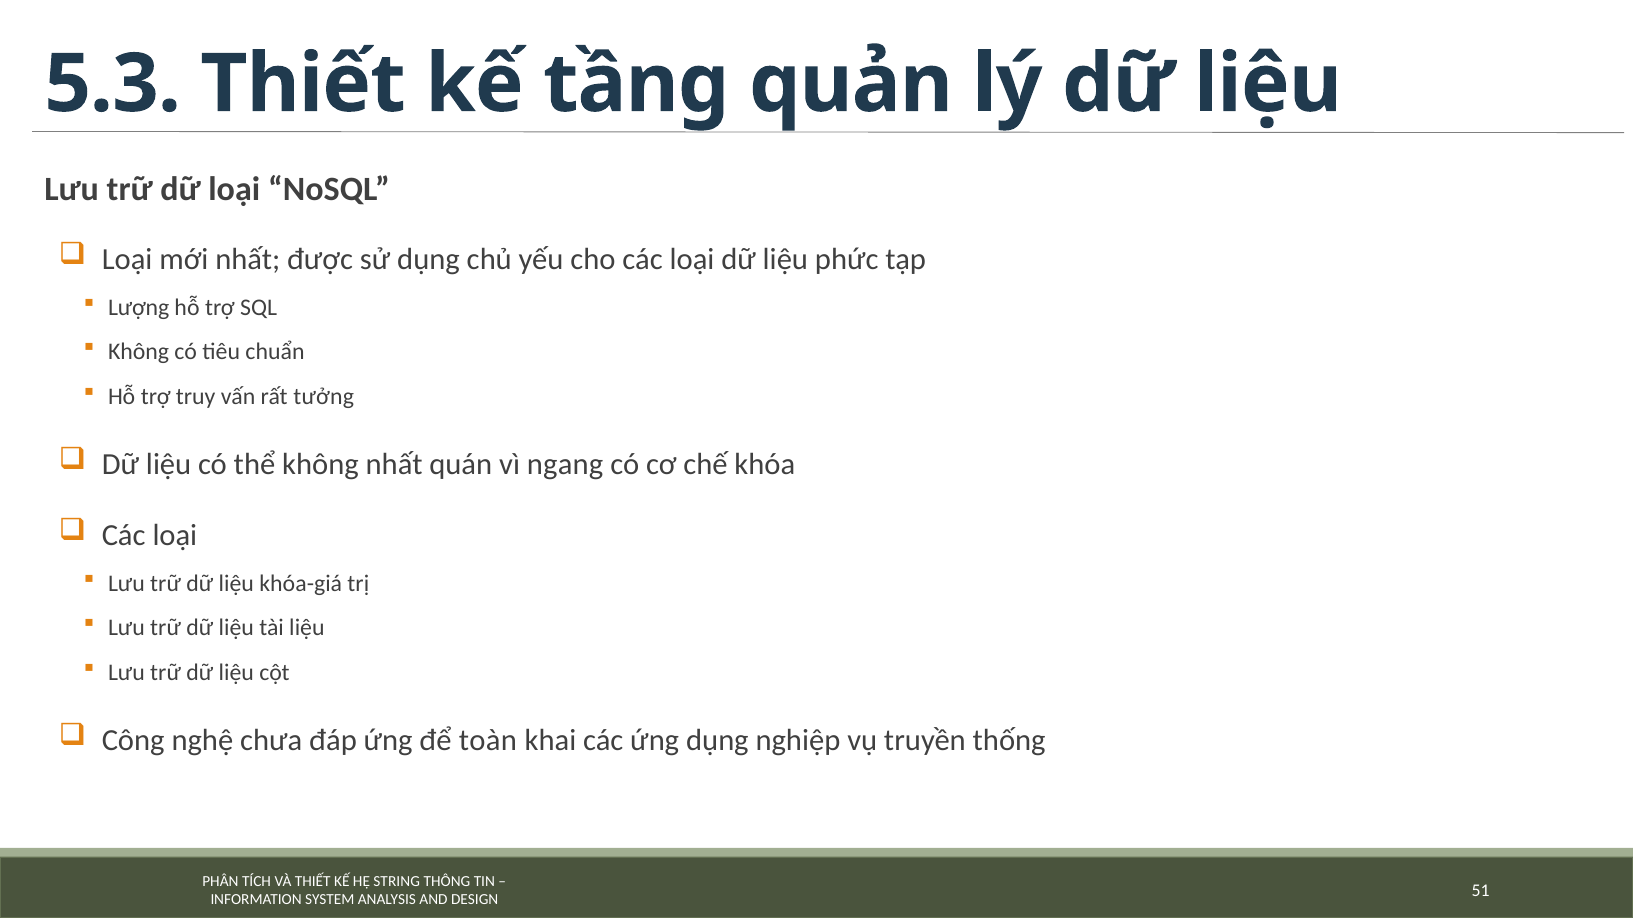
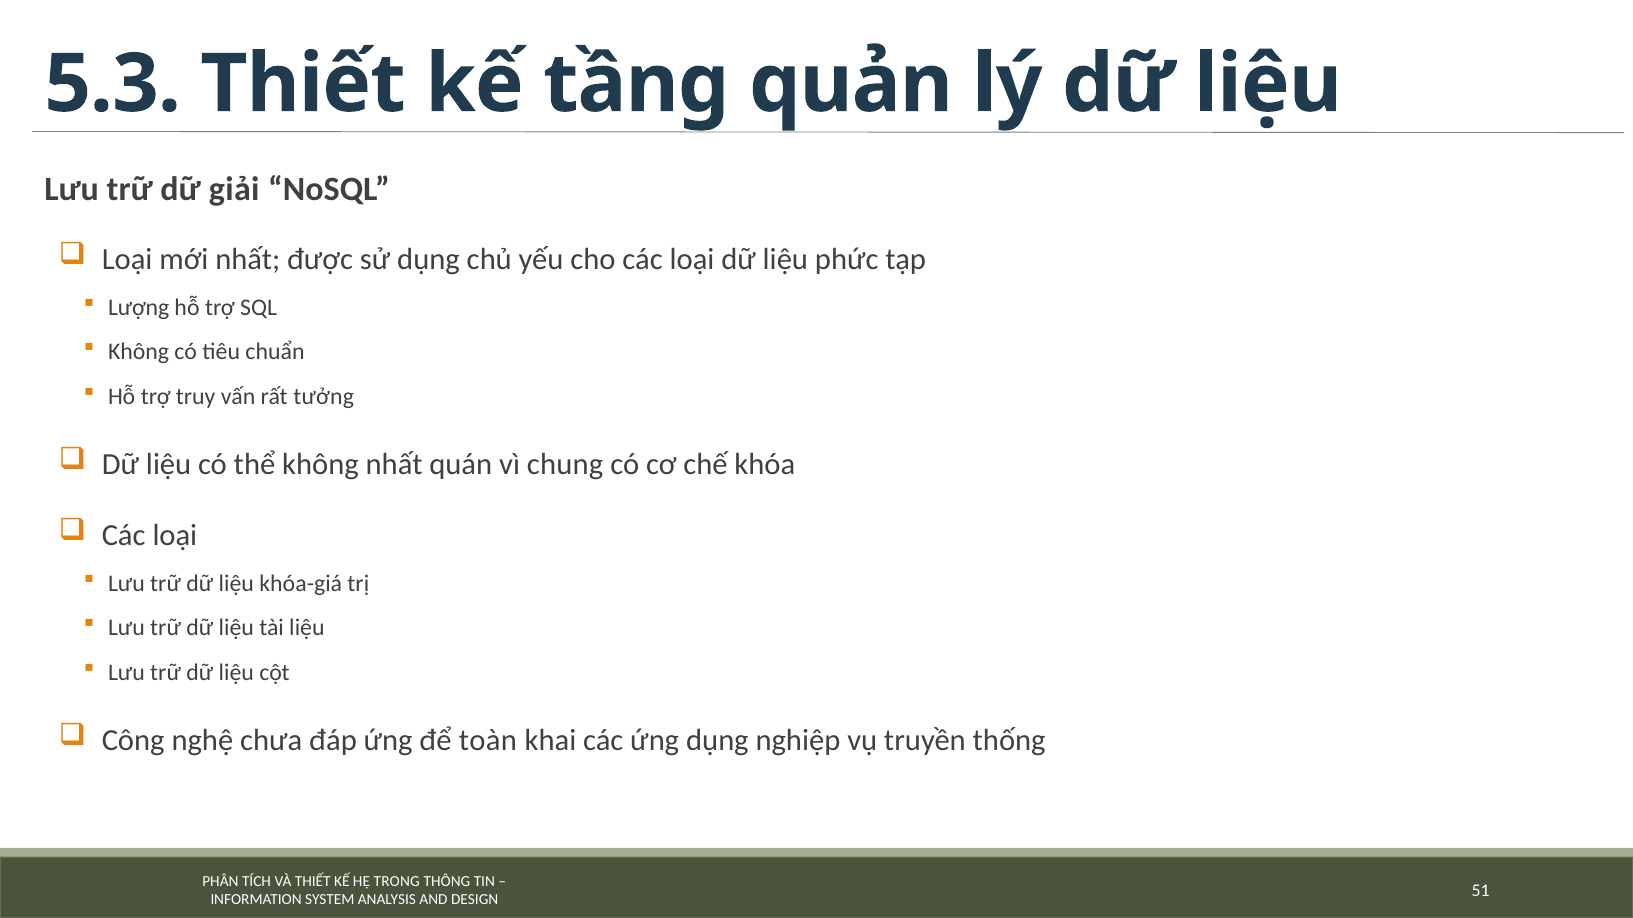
dữ loại: loại -> giải (234, 190)
ngang: ngang -> chung (565, 464)
STRING: STRING -> TRONG (397, 882)
